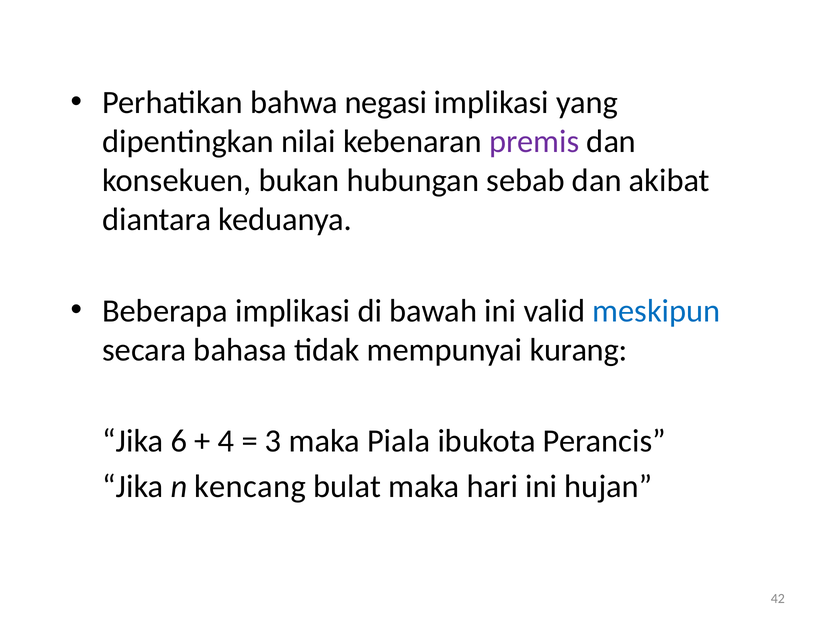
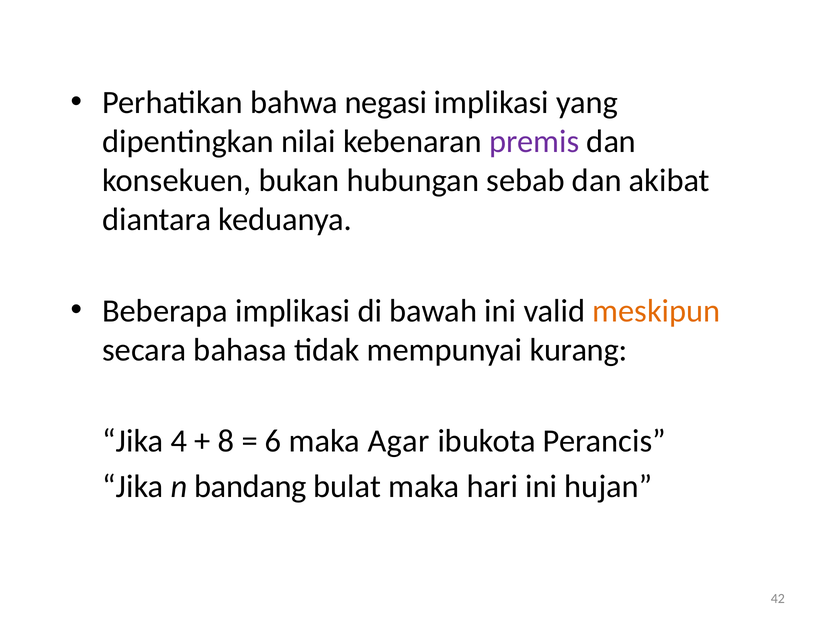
meskipun colour: blue -> orange (656, 310)
6: 6 -> 4 (179, 440)
4: 4 -> 8 (226, 440)
3: 3 -> 6 (273, 440)
Piala: Piala -> Agar (399, 440)
kencang: kencang -> bandang (250, 486)
